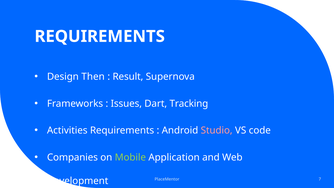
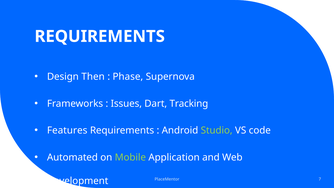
Result: Result -> Phase (128, 77)
Activities: Activities -> Features (67, 130)
Studio colour: pink -> light green (217, 130)
Companies: Companies -> Automated (72, 157)
